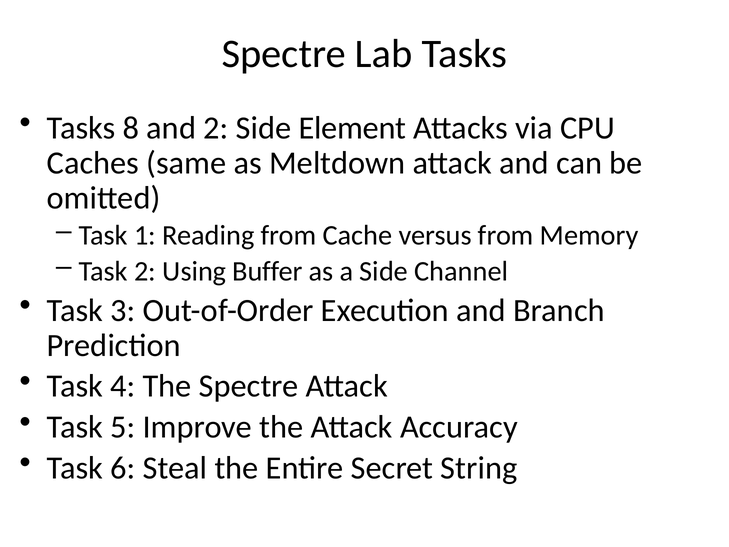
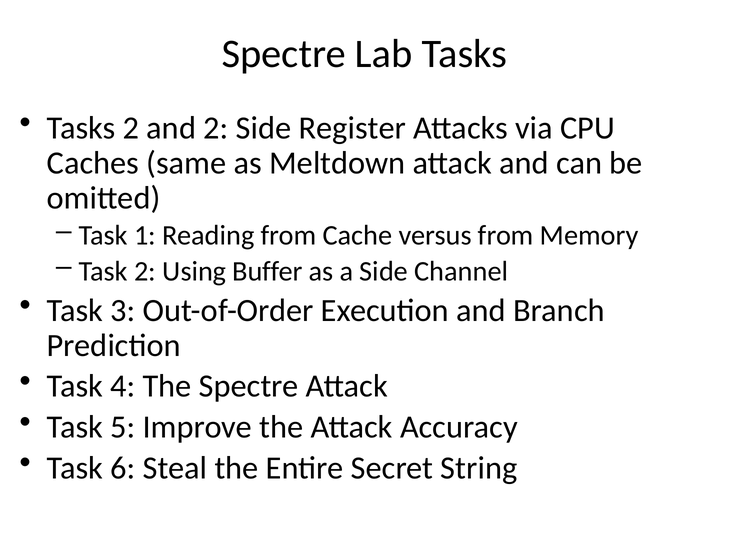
Tasks 8: 8 -> 2 (131, 128)
Element: Element -> Register (352, 128)
